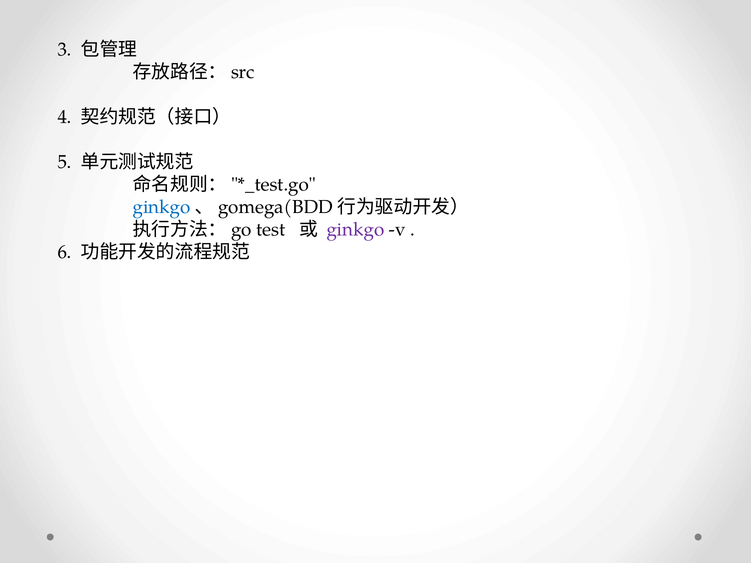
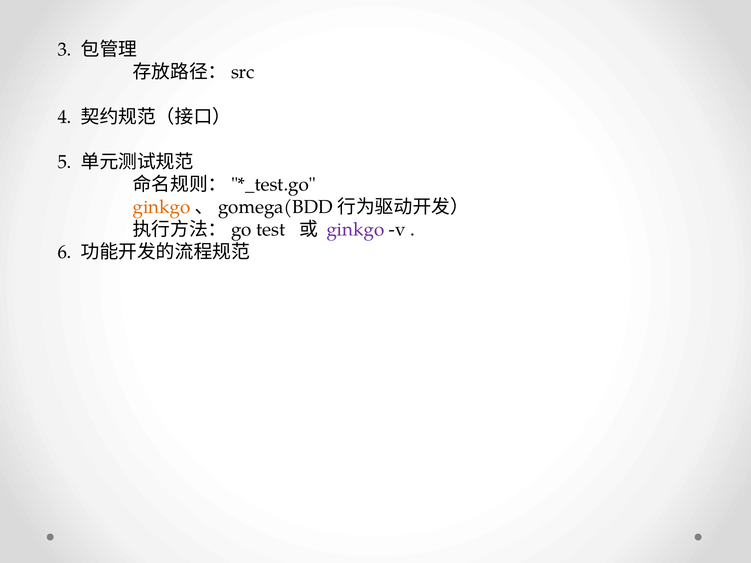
ginkgo colour: blue -> orange (162, 207)
